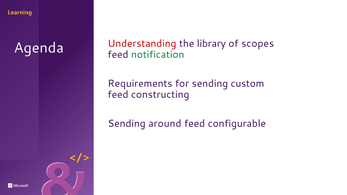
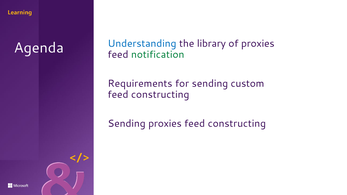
Understanding colour: red -> blue (142, 44)
of scopes: scopes -> proxies (258, 44)
Sending around: around -> proxies (165, 124)
configurable: configurable -> constructing (237, 124)
